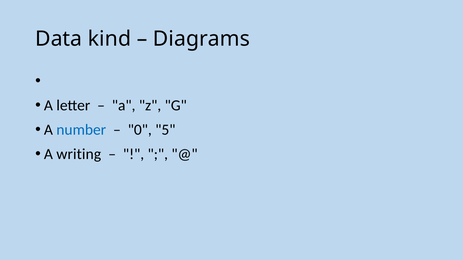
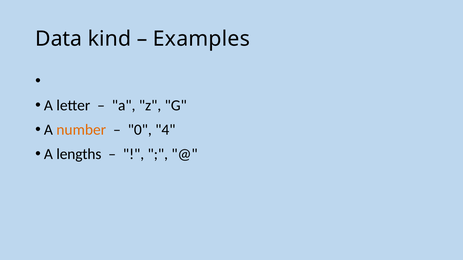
Diagrams: Diagrams -> Examples (201, 39)
number colour: blue -> orange (81, 130)
5: 5 -> 4 (165, 130)
writing: writing -> lengths (79, 154)
